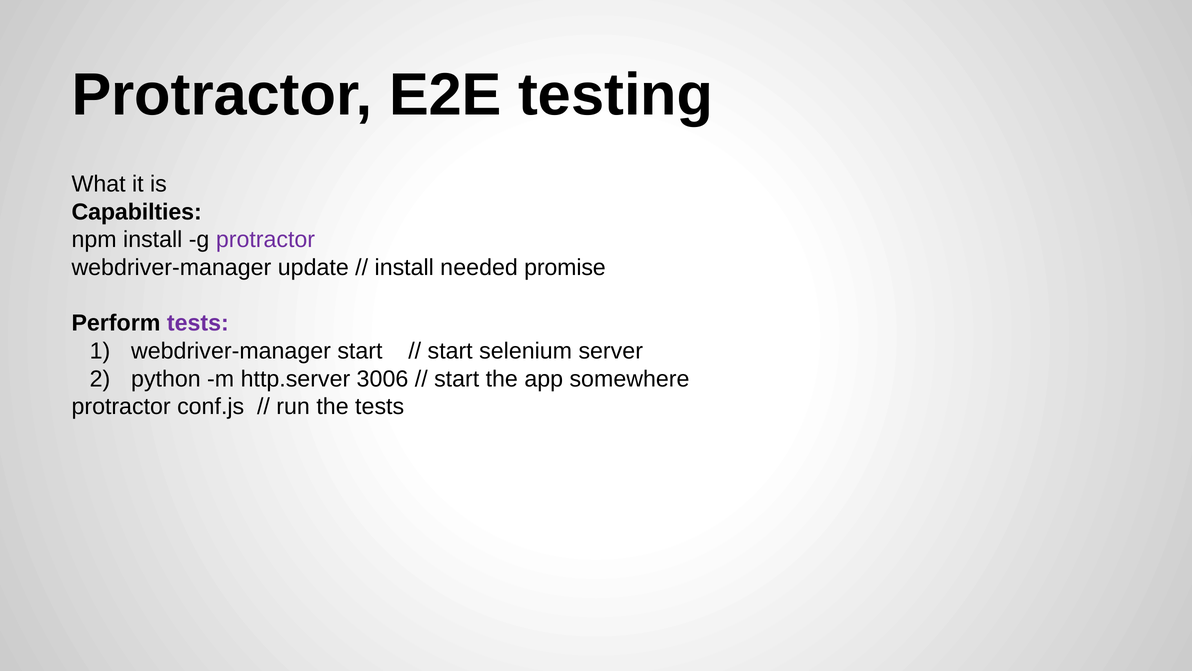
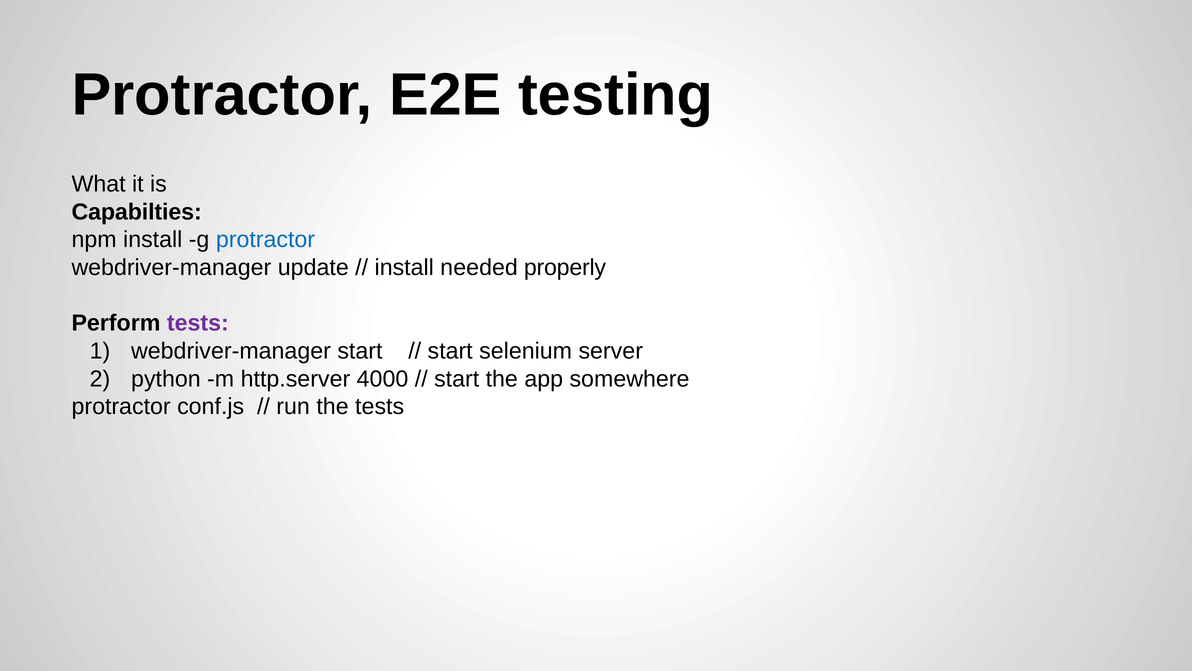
protractor colour: purple -> blue (265, 240)
promise: promise -> properly (565, 267)
3006: 3006 -> 4000 (382, 379)
